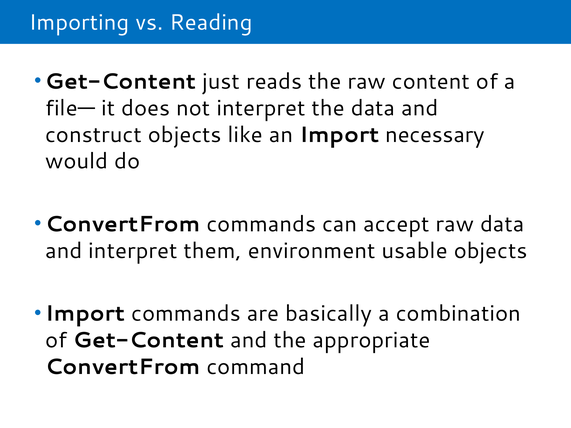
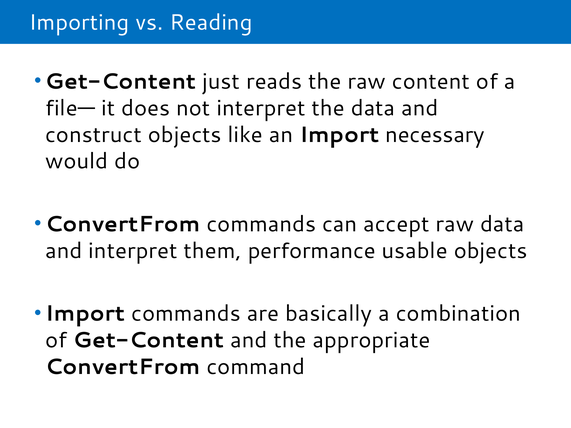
environment: environment -> performance (312, 251)
